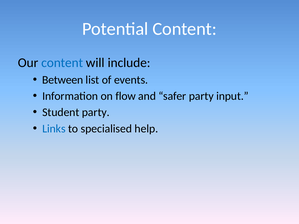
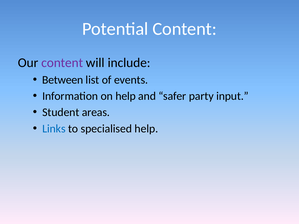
content colour: blue -> purple (62, 63)
on flow: flow -> help (126, 96)
Student party: party -> areas (96, 112)
